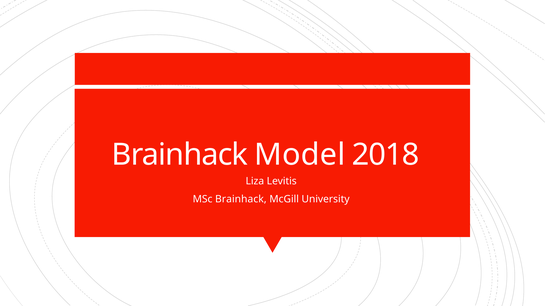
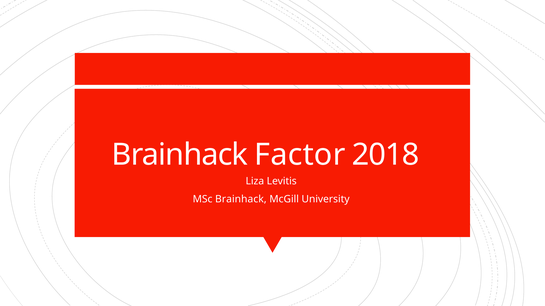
Model: Model -> Factor (300, 155)
